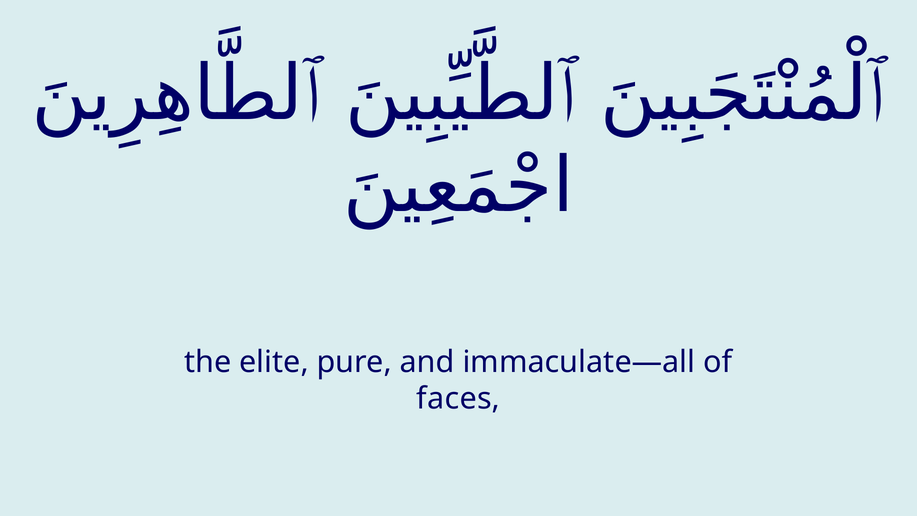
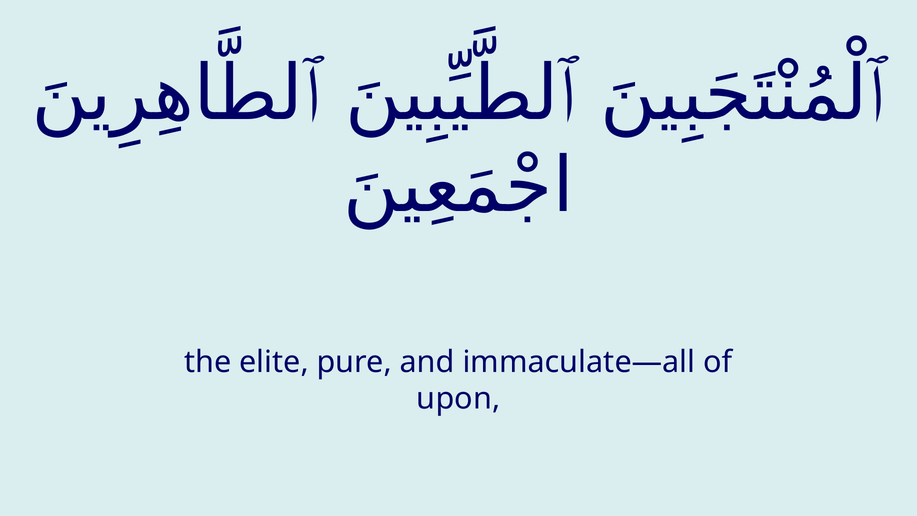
faces: faces -> upon (458, 399)
